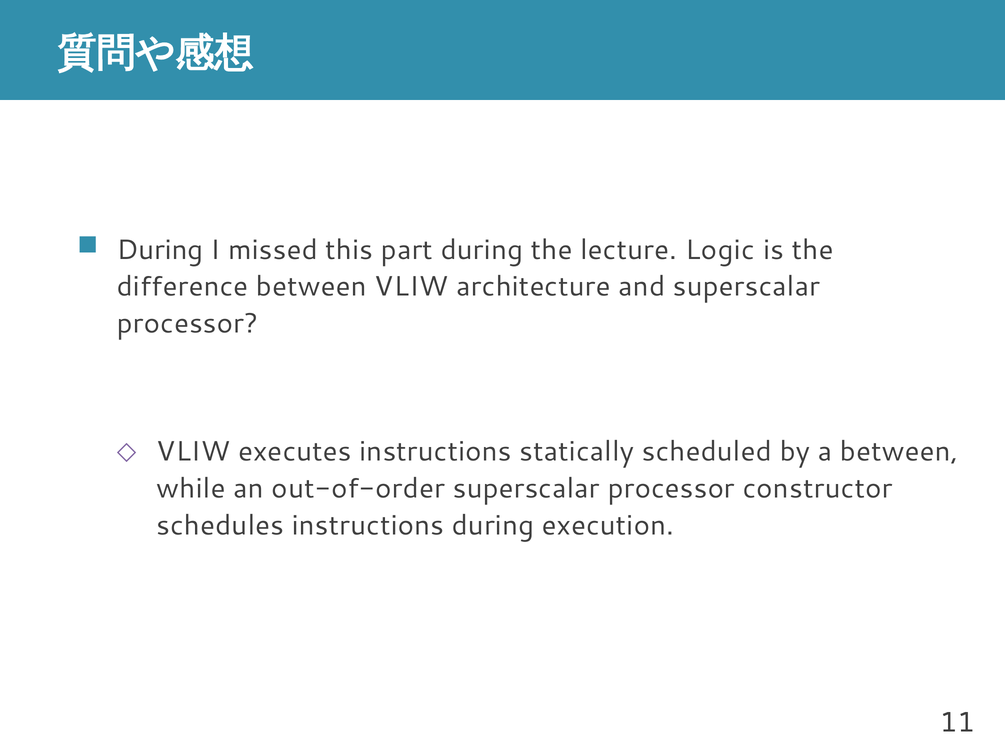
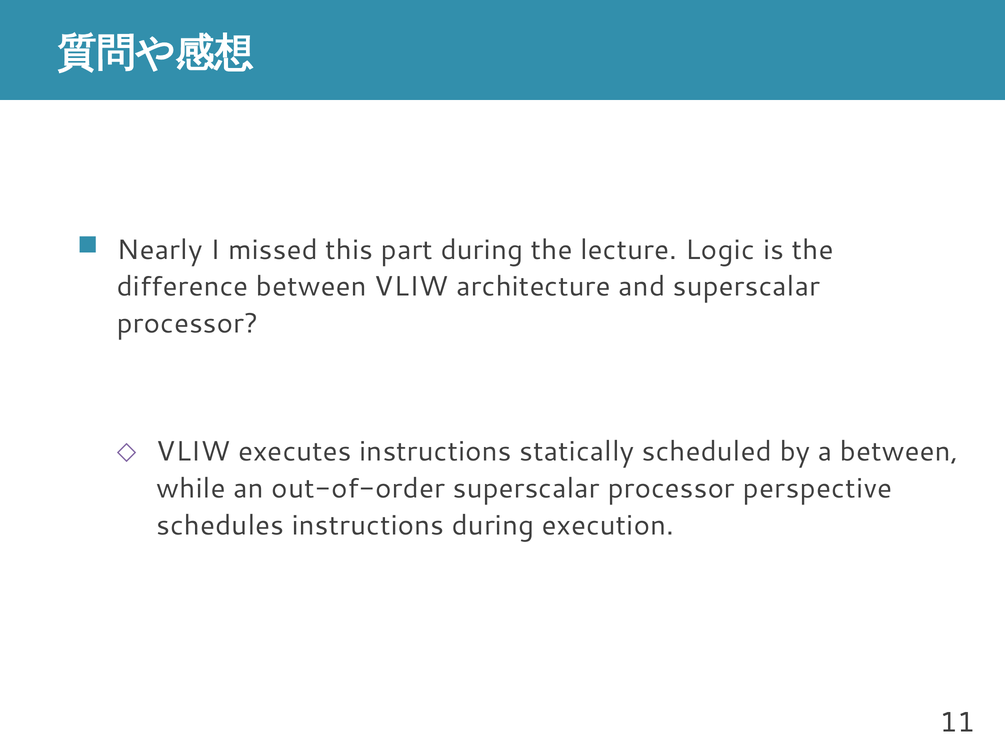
During: During -> Nearly (160, 250)
constructor: constructor -> perspective (818, 488)
